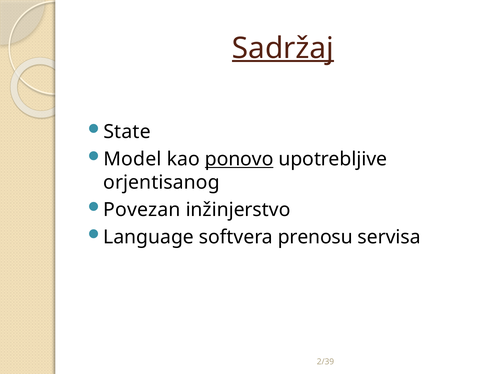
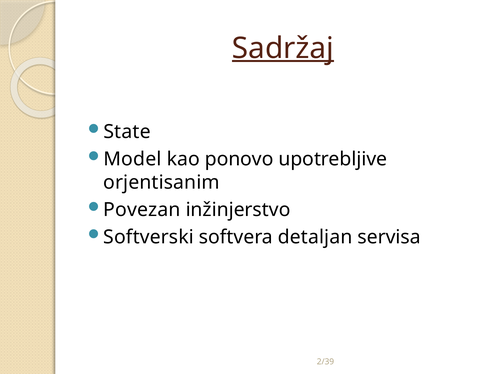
ponovo underline: present -> none (239, 159)
orjentisanog: orjentisanog -> orjentisanim (161, 183)
Language: Language -> Softverski (149, 237)
prenosu: prenosu -> detaljan (315, 237)
